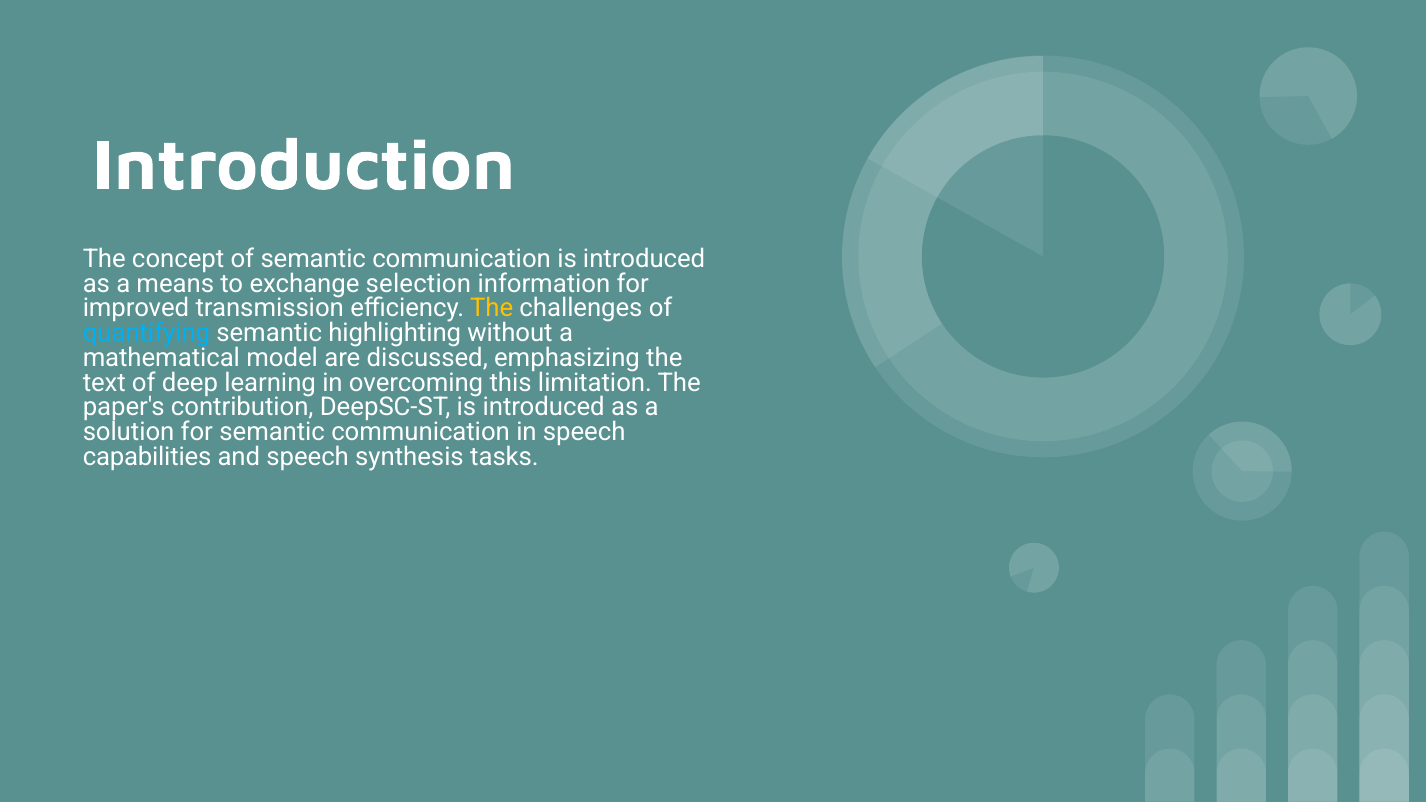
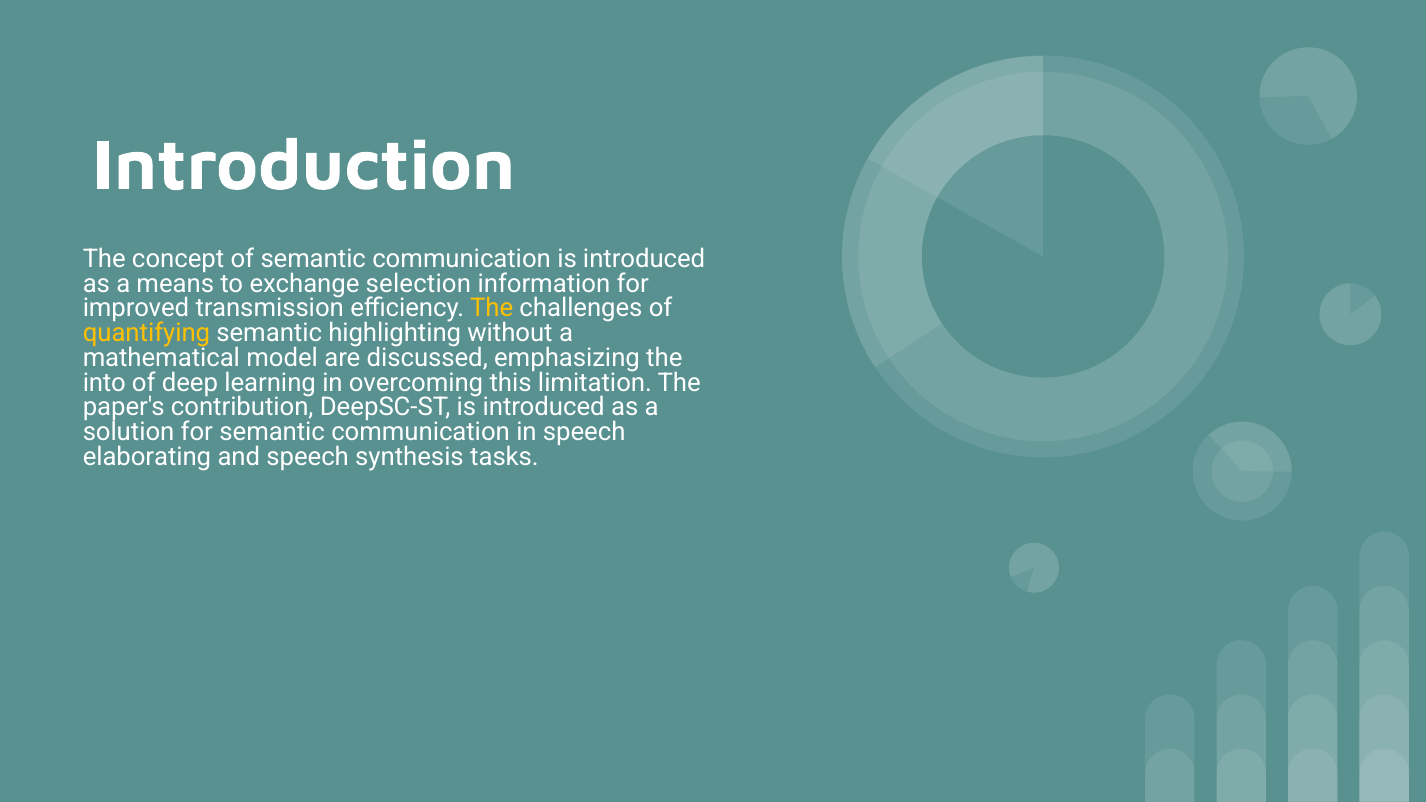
quantifying colour: light blue -> yellow (146, 333)
text: text -> into (104, 383)
capabilities: capabilities -> elaborating (147, 457)
